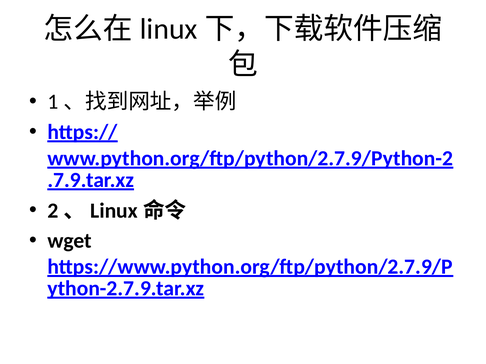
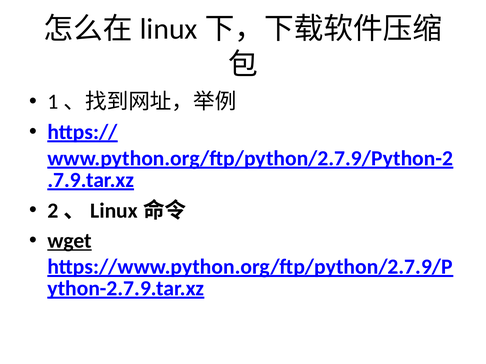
wget underline: none -> present (70, 241)
